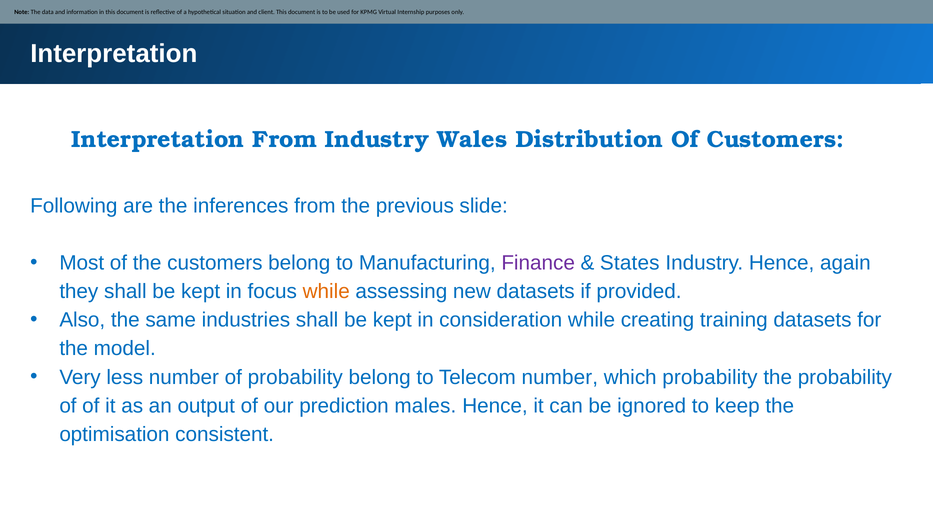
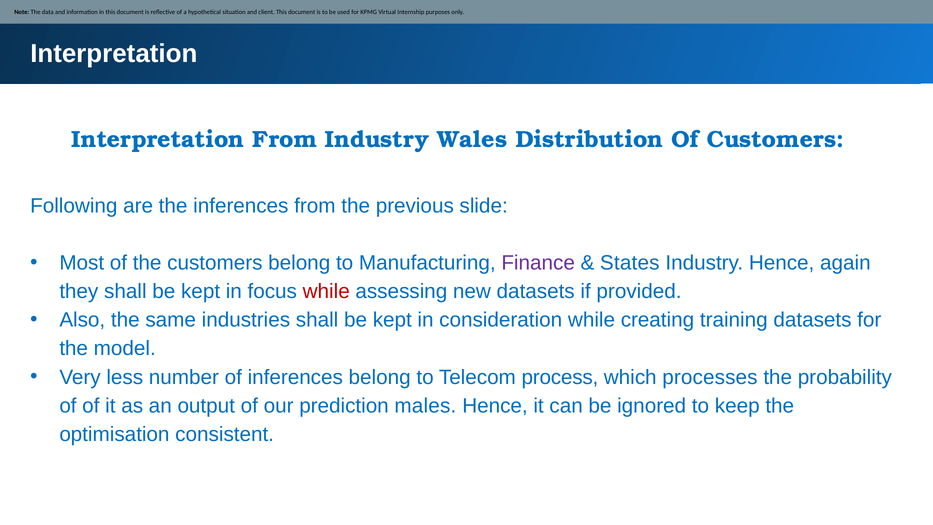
while colour: orange -> red (326, 291)
of probability: probability -> inferences (295, 377)
Telecom number: number -> process (560, 377)
which probability: probability -> processes (710, 377)
